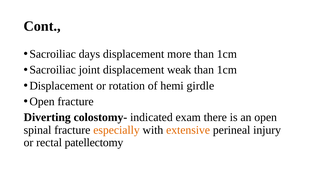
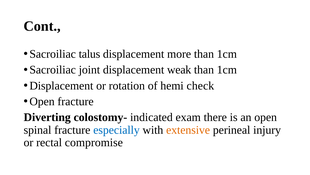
days: days -> talus (89, 54)
girdle: girdle -> check (200, 85)
especially colour: orange -> blue (116, 130)
patellectomy: patellectomy -> compromise (94, 142)
